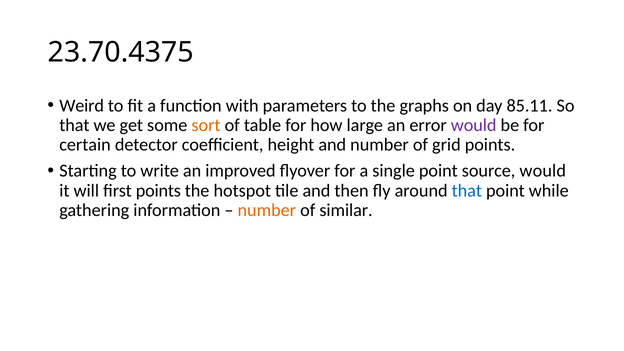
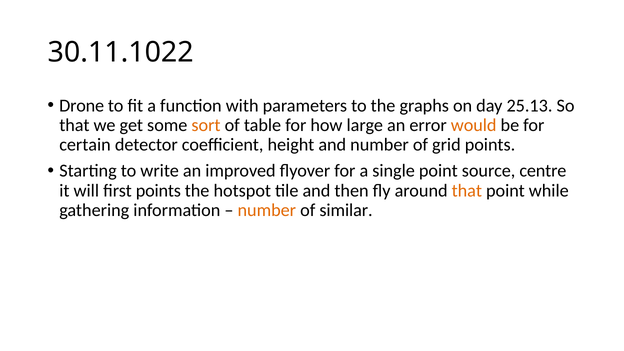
23.70.4375: 23.70.4375 -> 30.11.1022 (121, 52)
Weird: Weird -> Drone (82, 106)
85.11: 85.11 -> 25.13 (529, 106)
would colour: purple -> orange (474, 125)
source would: would -> centre (543, 171)
that colour: blue -> orange (467, 191)
